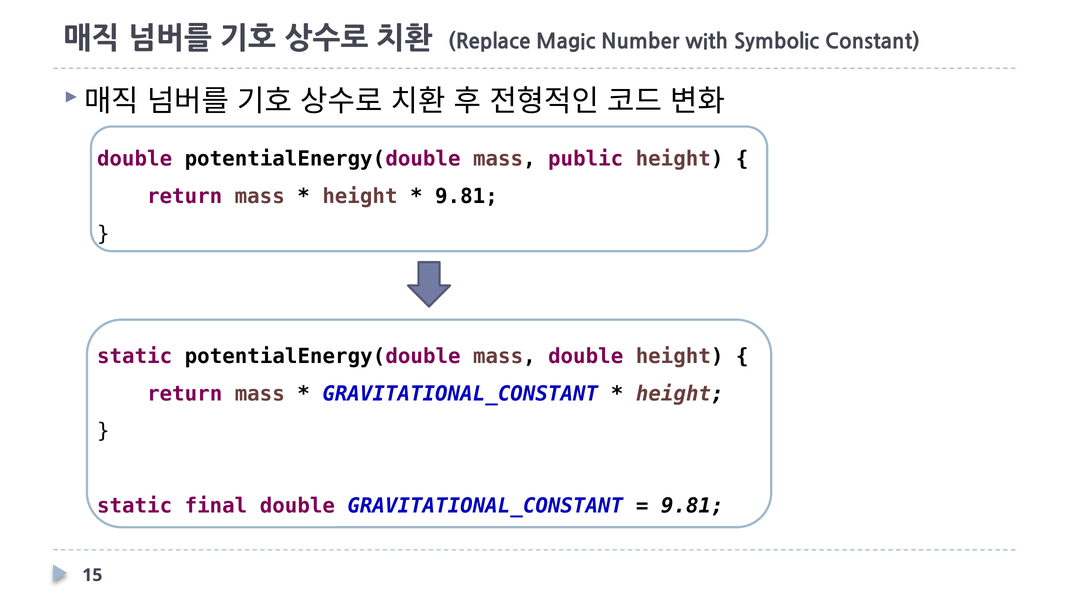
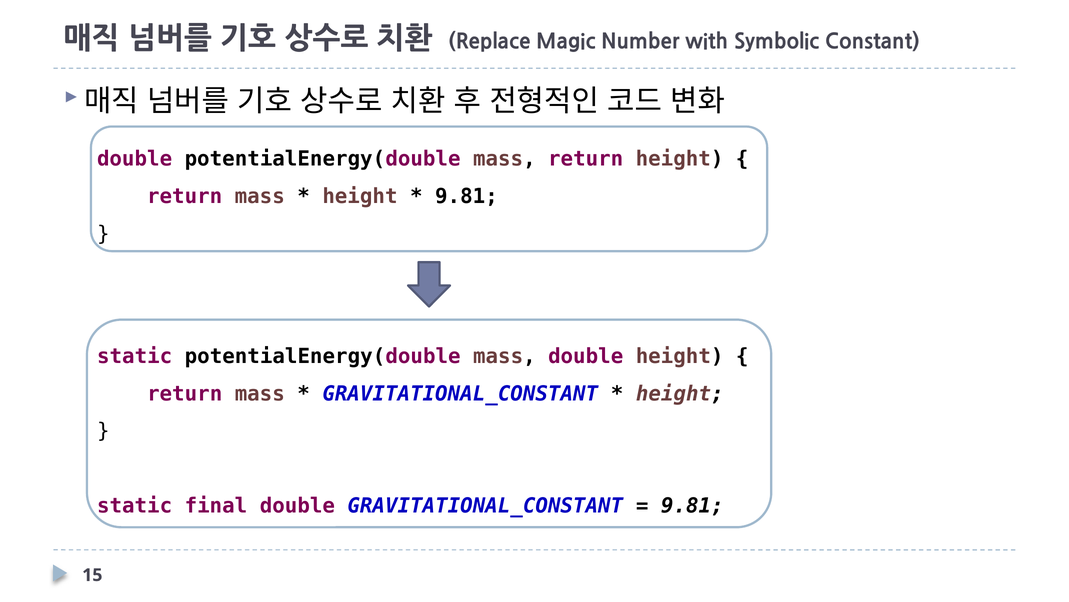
mass public: public -> return (586, 159)
